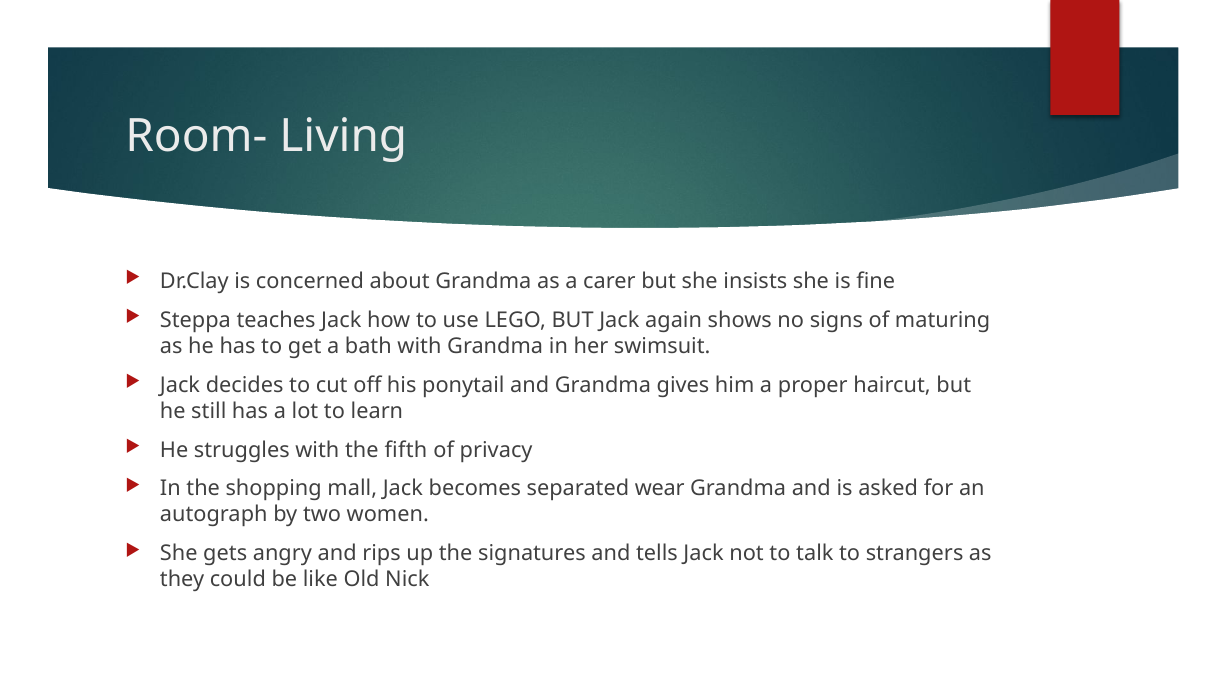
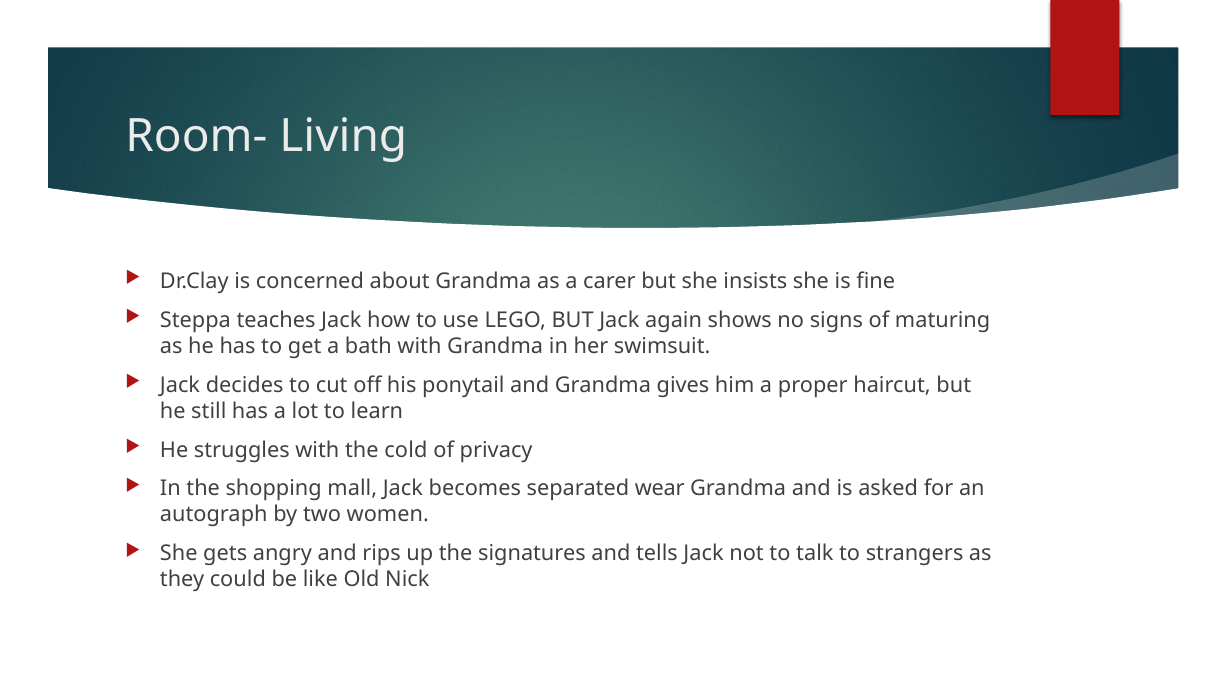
fifth: fifth -> cold (406, 450)
